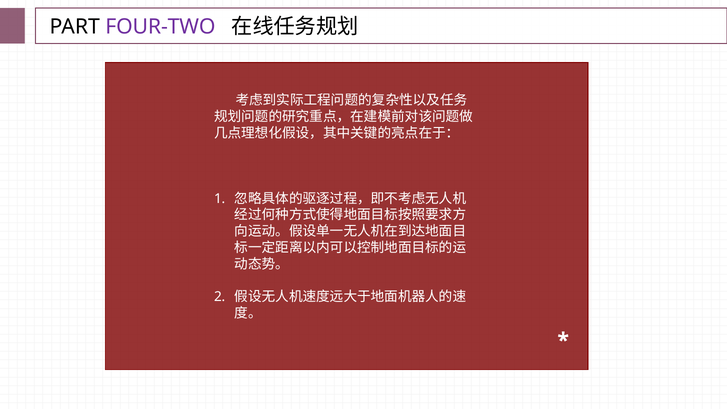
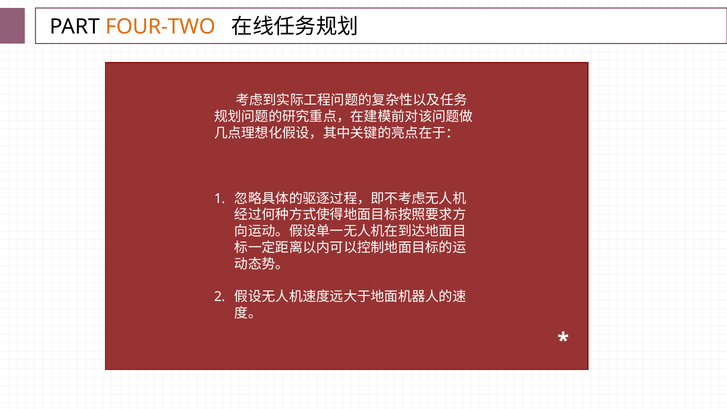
FOUR-TWO colour: purple -> orange (160, 27)
